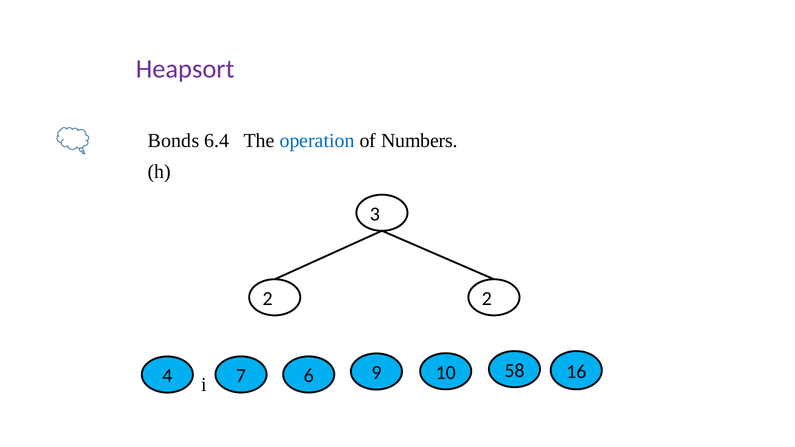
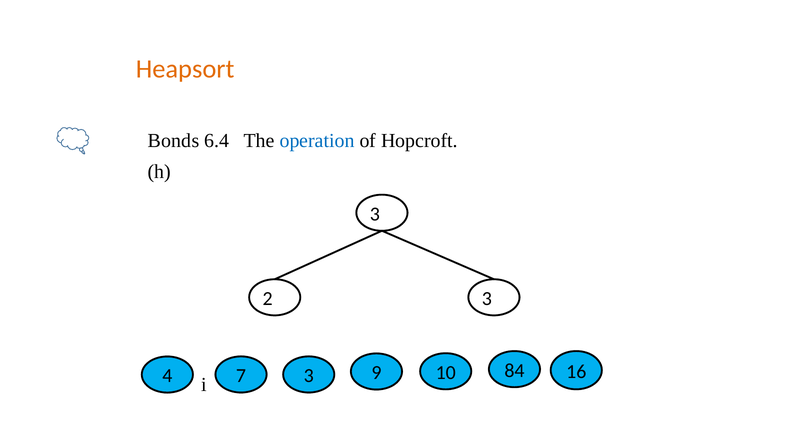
Heapsort colour: purple -> orange (185, 69)
Numbers: Numbers -> Hopcroft (419, 141)
2 2: 2 -> 3 (487, 299)
7 6: 6 -> 3 (309, 376)
58: 58 -> 84 (514, 371)
